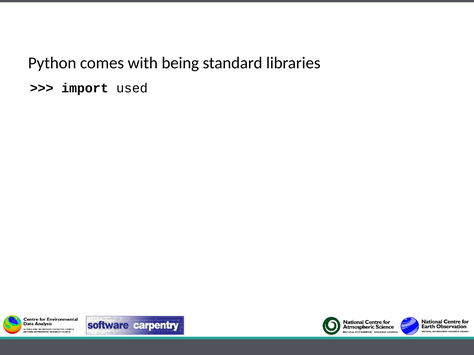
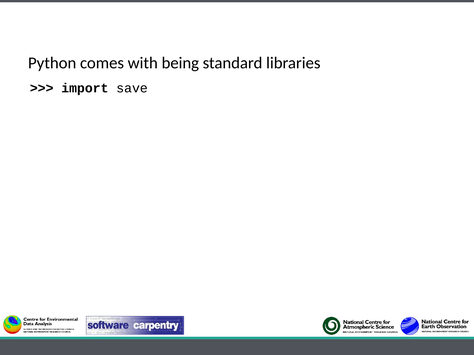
used: used -> save (132, 88)
